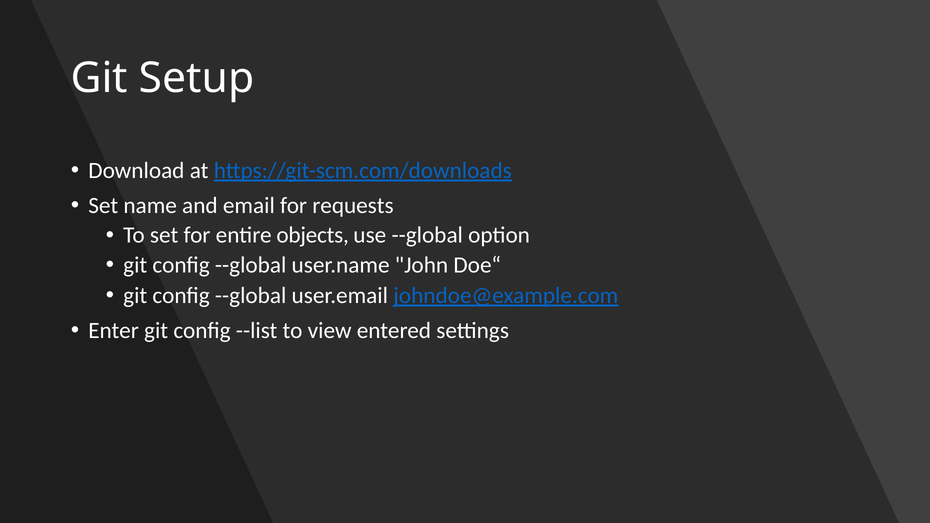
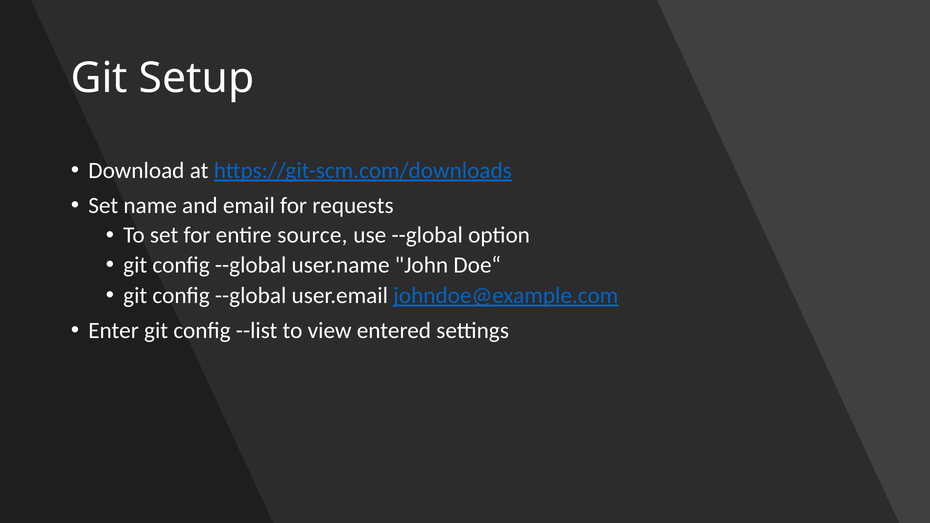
objects: objects -> source (312, 235)
